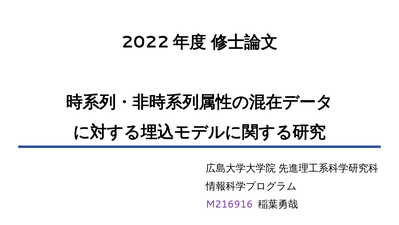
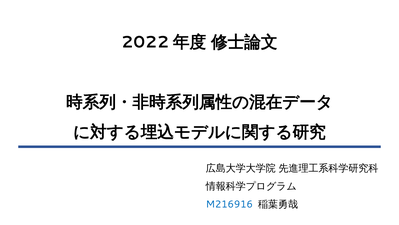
M216916 colour: purple -> blue (229, 204)
